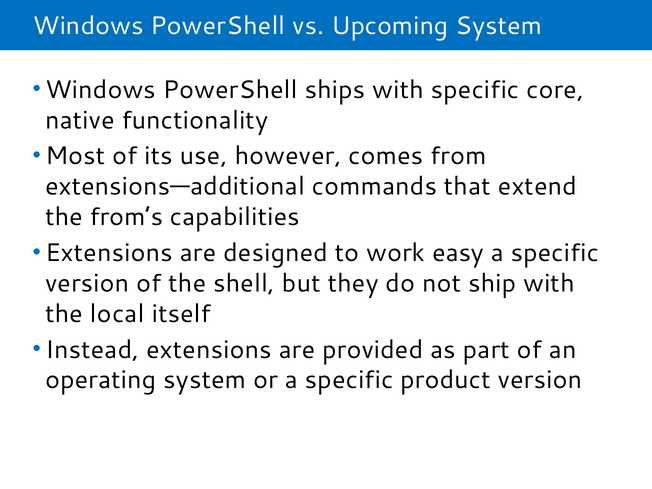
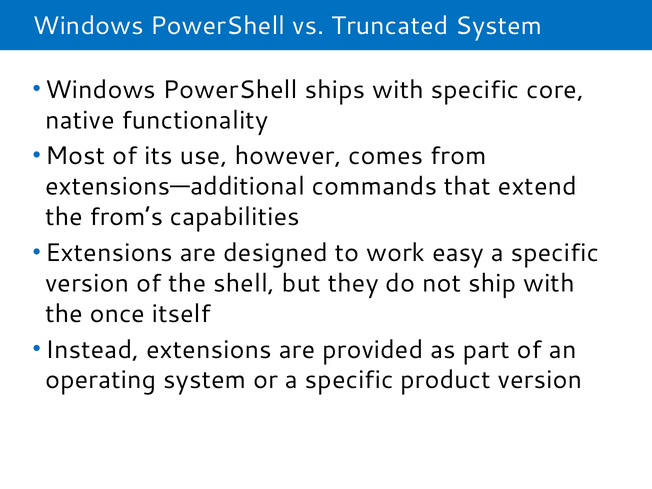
Upcoming: Upcoming -> Truncated (390, 26)
local: local -> once (117, 314)
